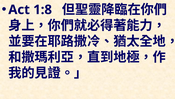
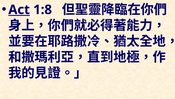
Act underline: none -> present (19, 10)
